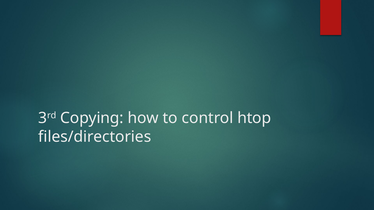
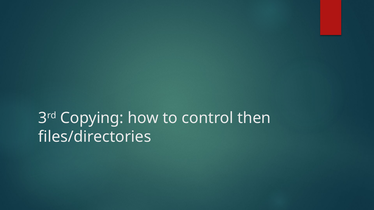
htop: htop -> then (254, 118)
